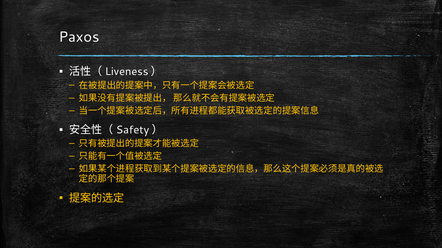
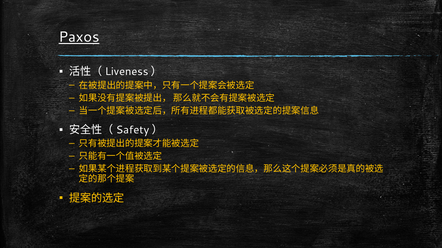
Paxos underline: none -> present (79, 37)
